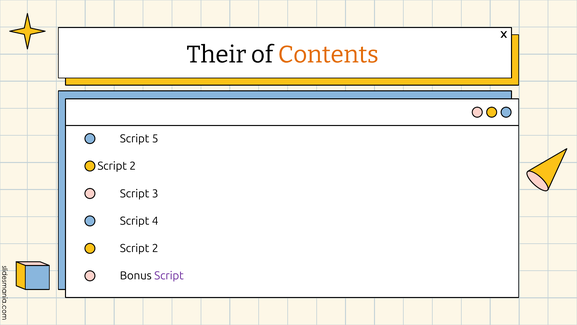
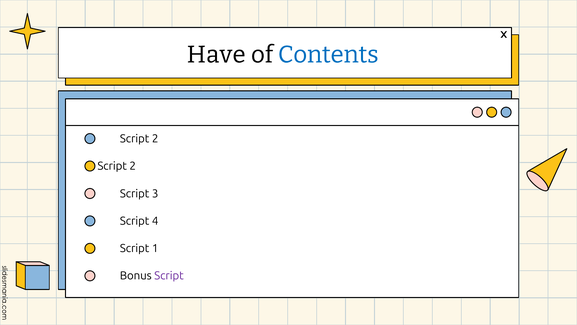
Their: Their -> Have (216, 54)
Contents colour: orange -> blue (328, 54)
5: 5 -> 2 (155, 139)
2: 2 -> 1 (155, 248)
